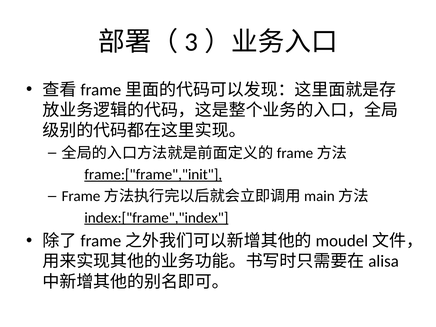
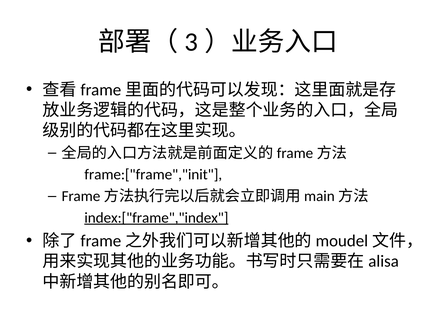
frame:["frame","init underline: present -> none (153, 175)
